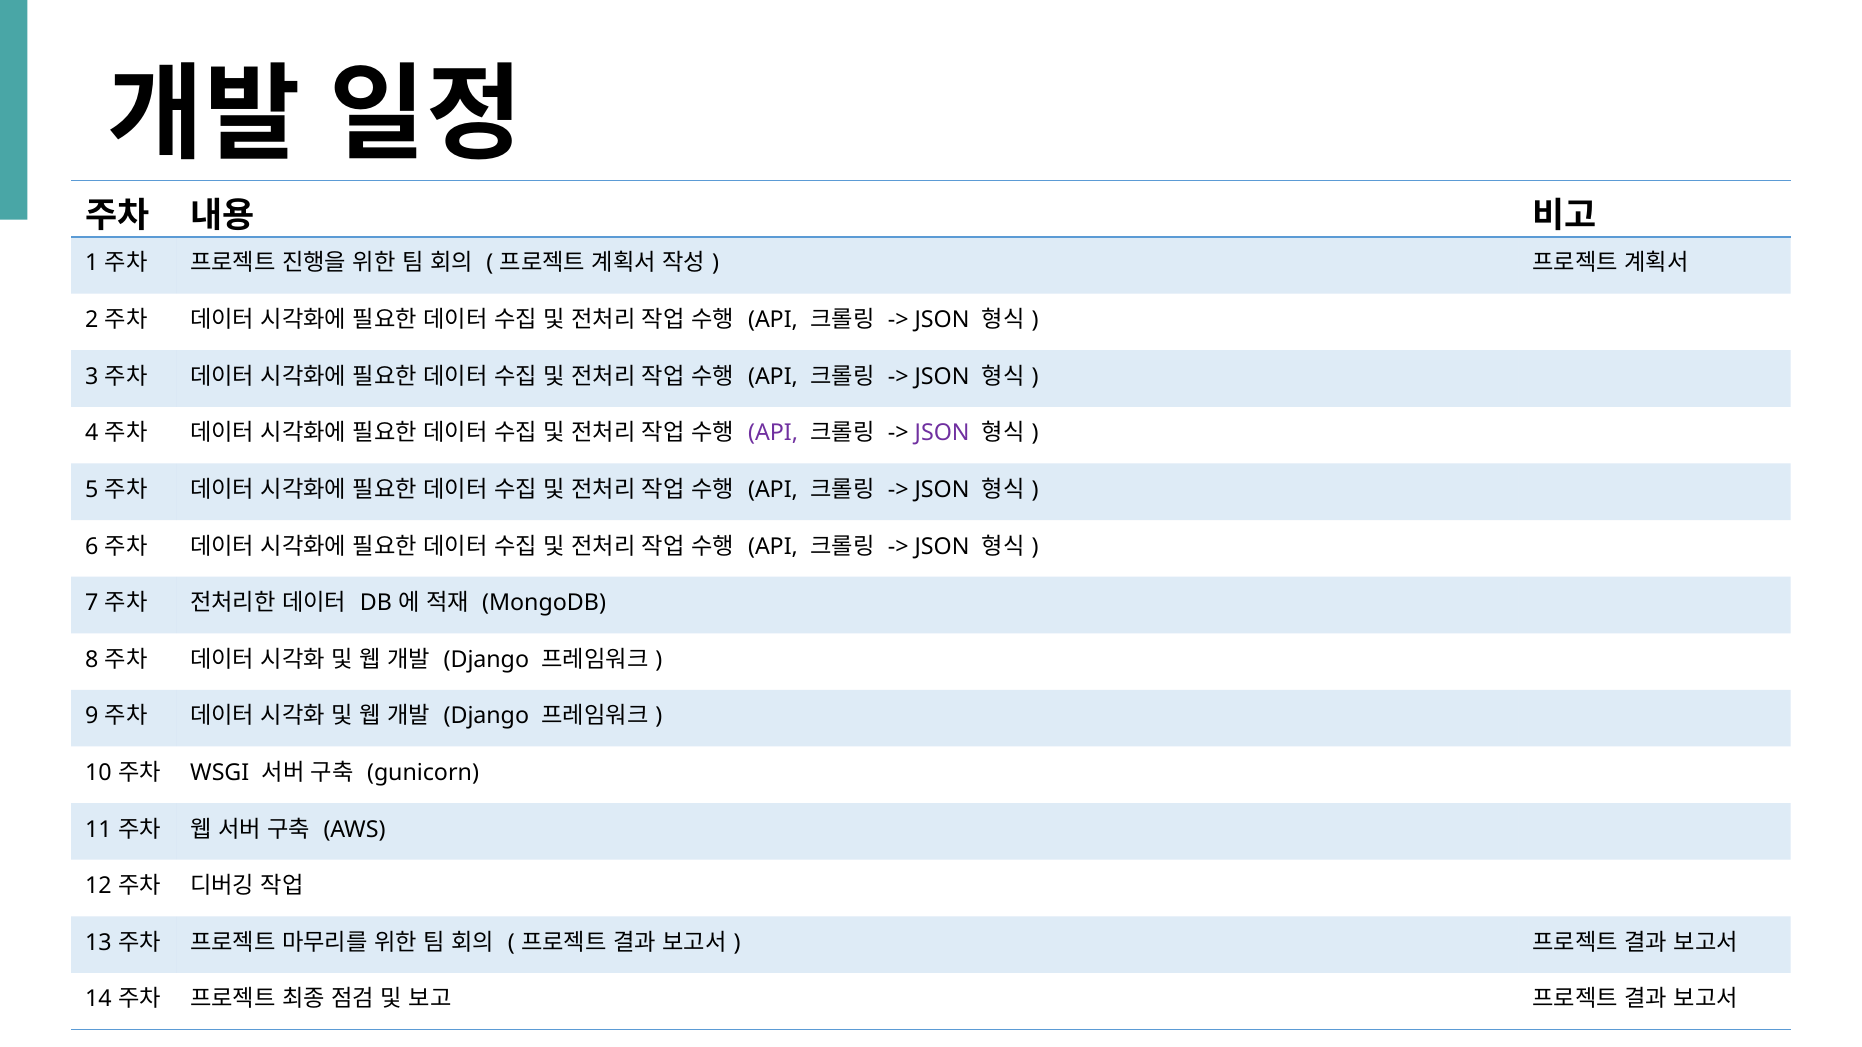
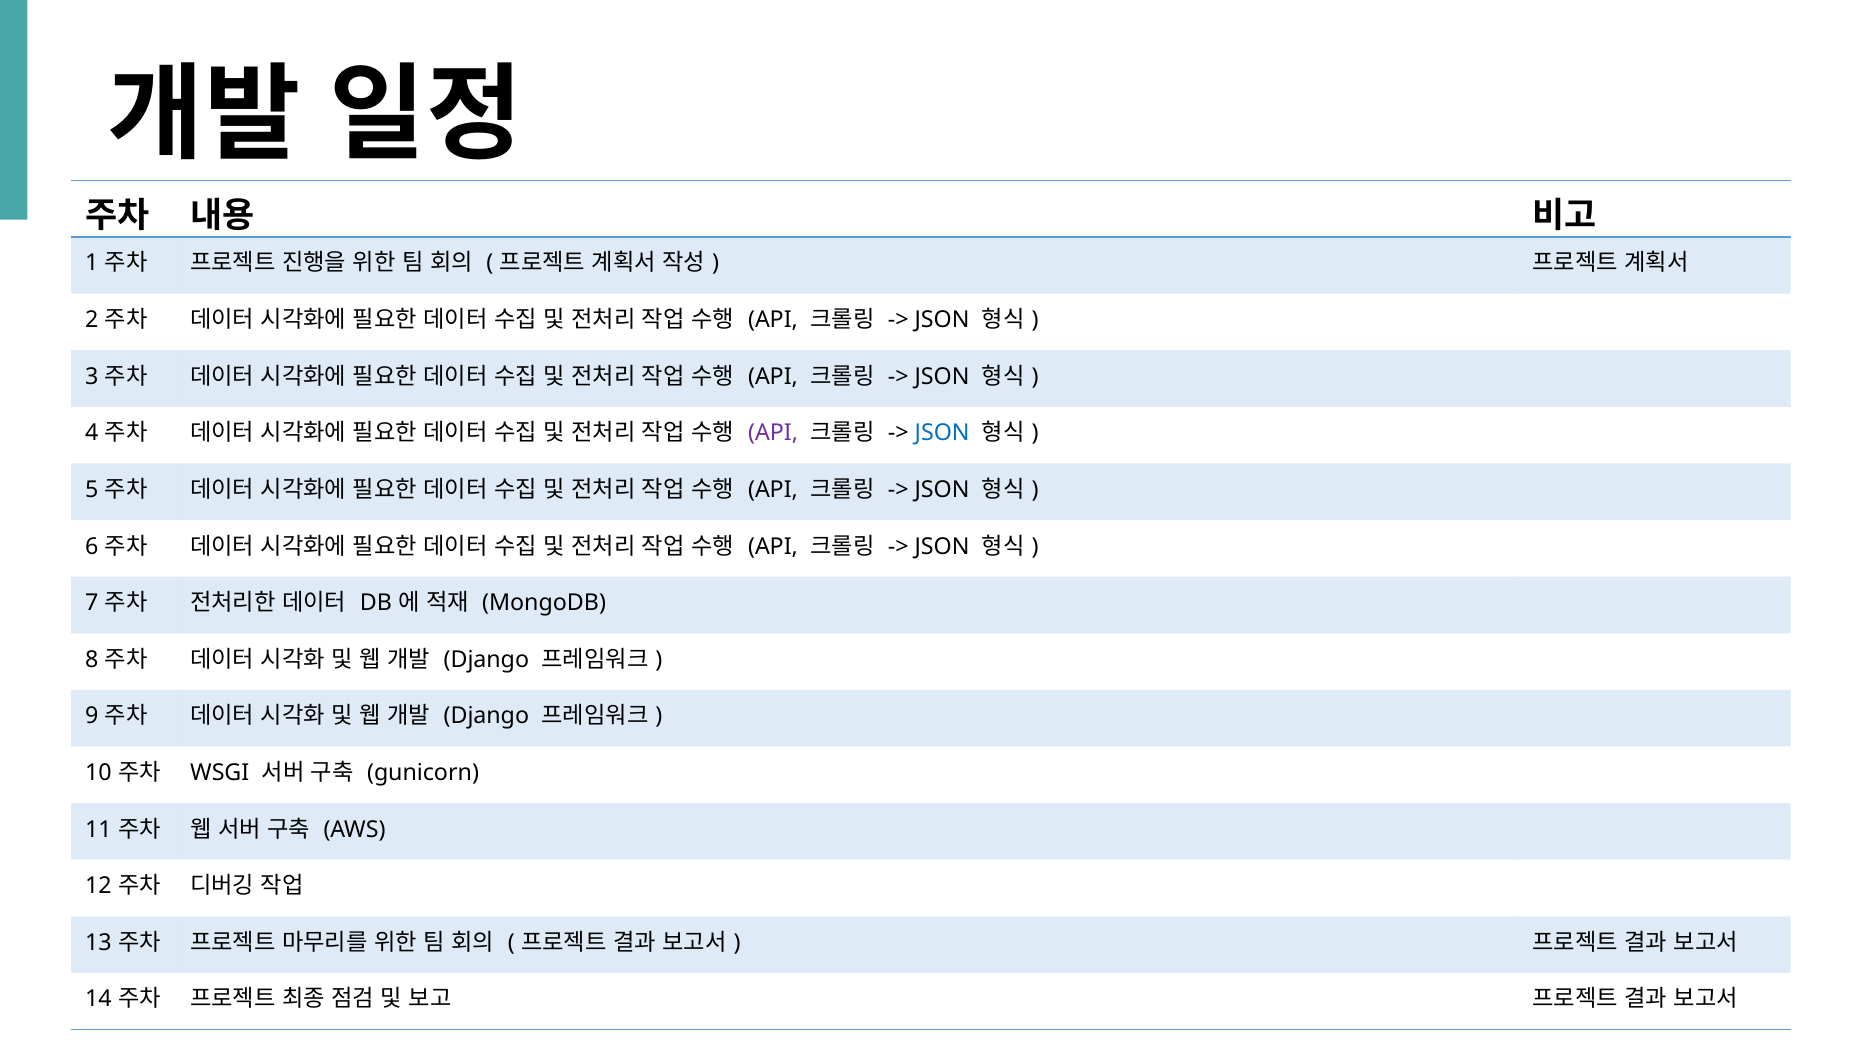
JSON colour: purple -> blue (942, 433)
